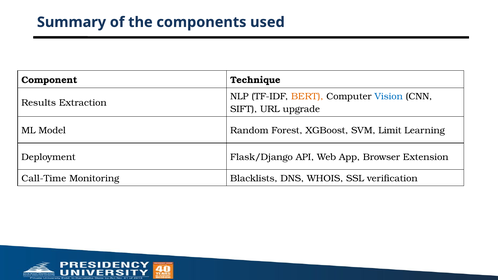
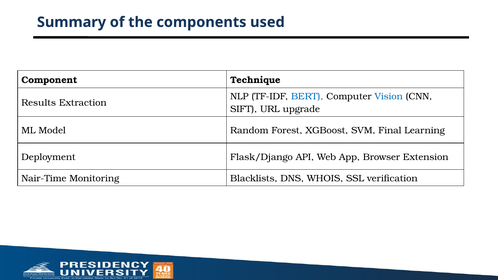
BERT colour: orange -> blue (307, 97)
Limit: Limit -> Final (390, 130)
Call-Time: Call-Time -> Nair-Time (44, 178)
